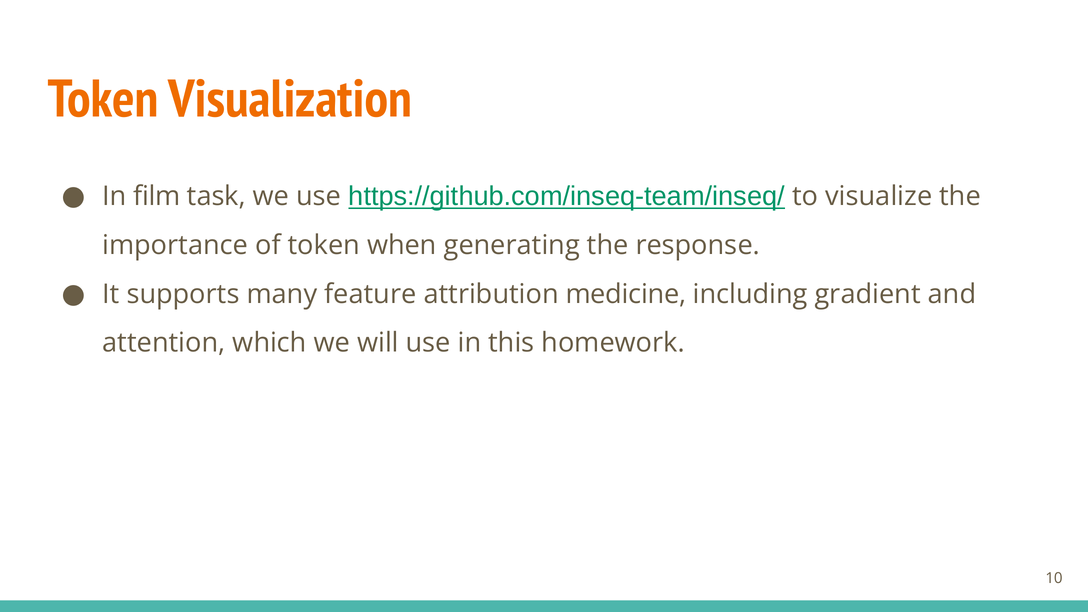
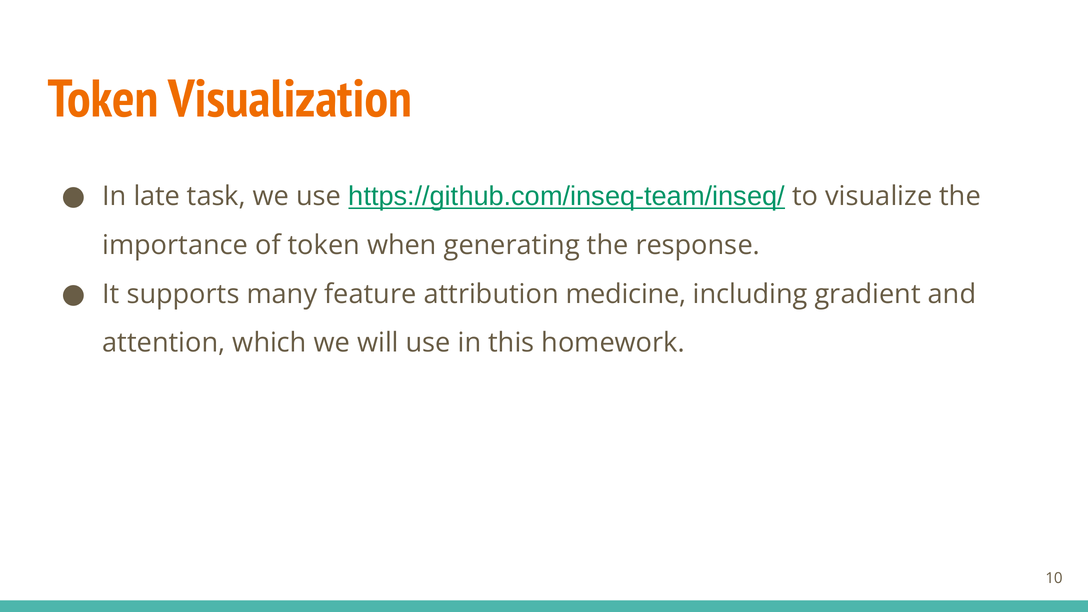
film: film -> late (157, 196)
